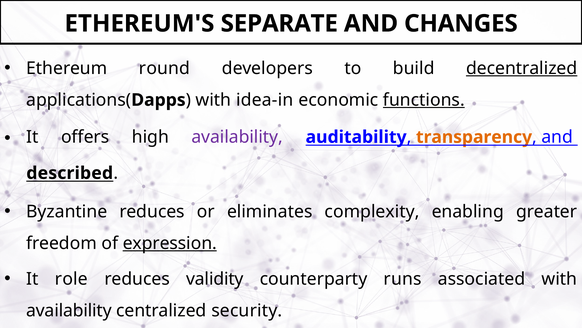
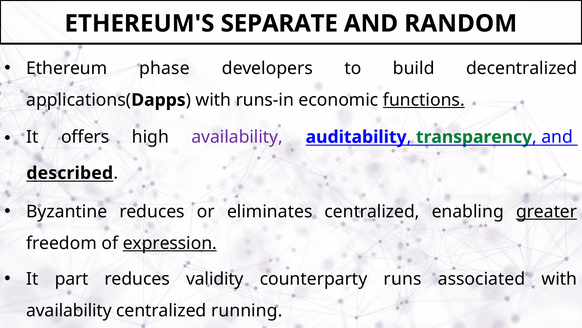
CHANGES: CHANGES -> RANDOM (461, 23)
round: round -> phase (165, 68)
decentralized underline: present -> none (522, 68)
idea-in: idea-in -> runs-in (265, 100)
transparency colour: orange -> green (474, 137)
eliminates complexity: complexity -> centralized (372, 211)
greater underline: none -> present (547, 211)
role: role -> part (72, 278)
security: security -> running (247, 310)
